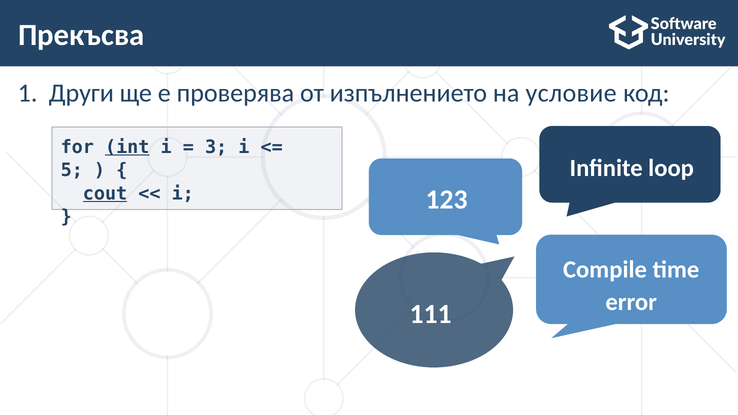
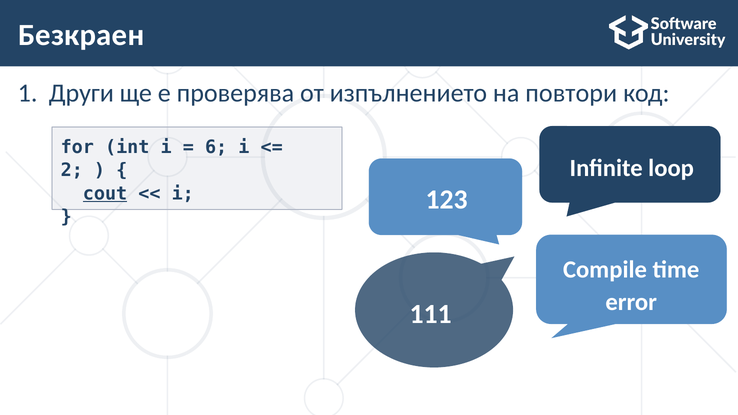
Прекъсва: Прекъсва -> Безкраен (81, 35)
условие: условие -> повтори (571, 93)
int underline: present -> none (127, 147)
3: 3 -> 6 (216, 147)
5: 5 -> 2 (72, 170)
